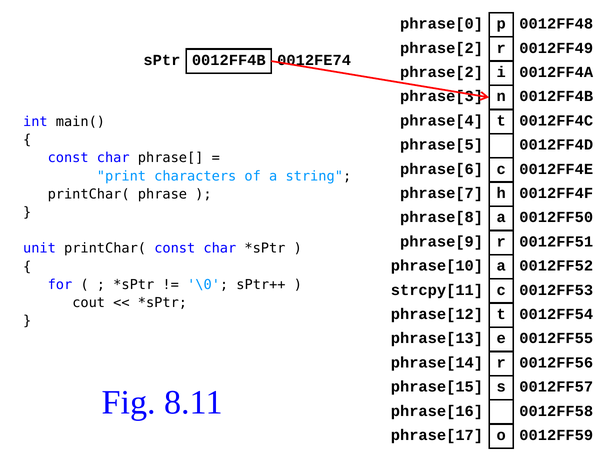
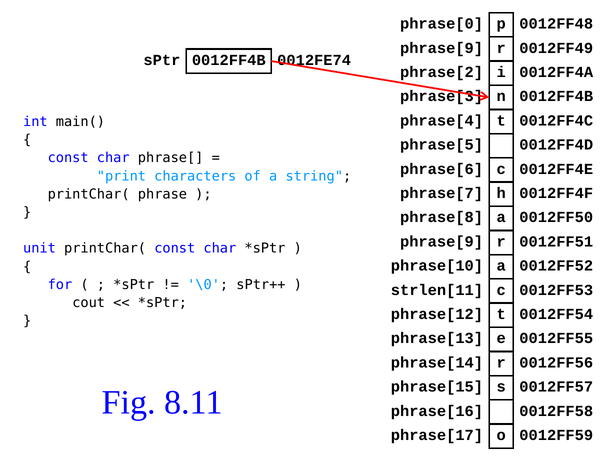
phrase[2: phrase[2 -> phrase[9 (442, 48)
strcpy[11: strcpy[11 -> strlen[11 (437, 290)
